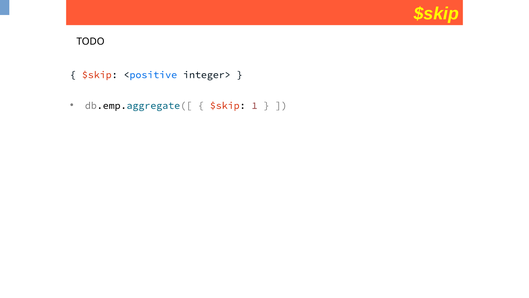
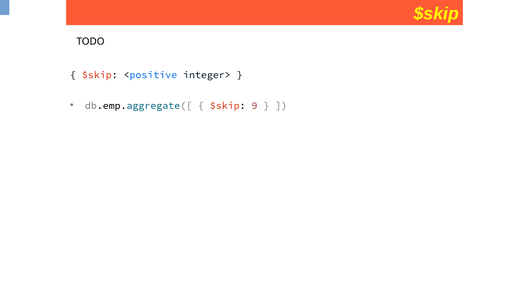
1: 1 -> 9 (255, 105)
